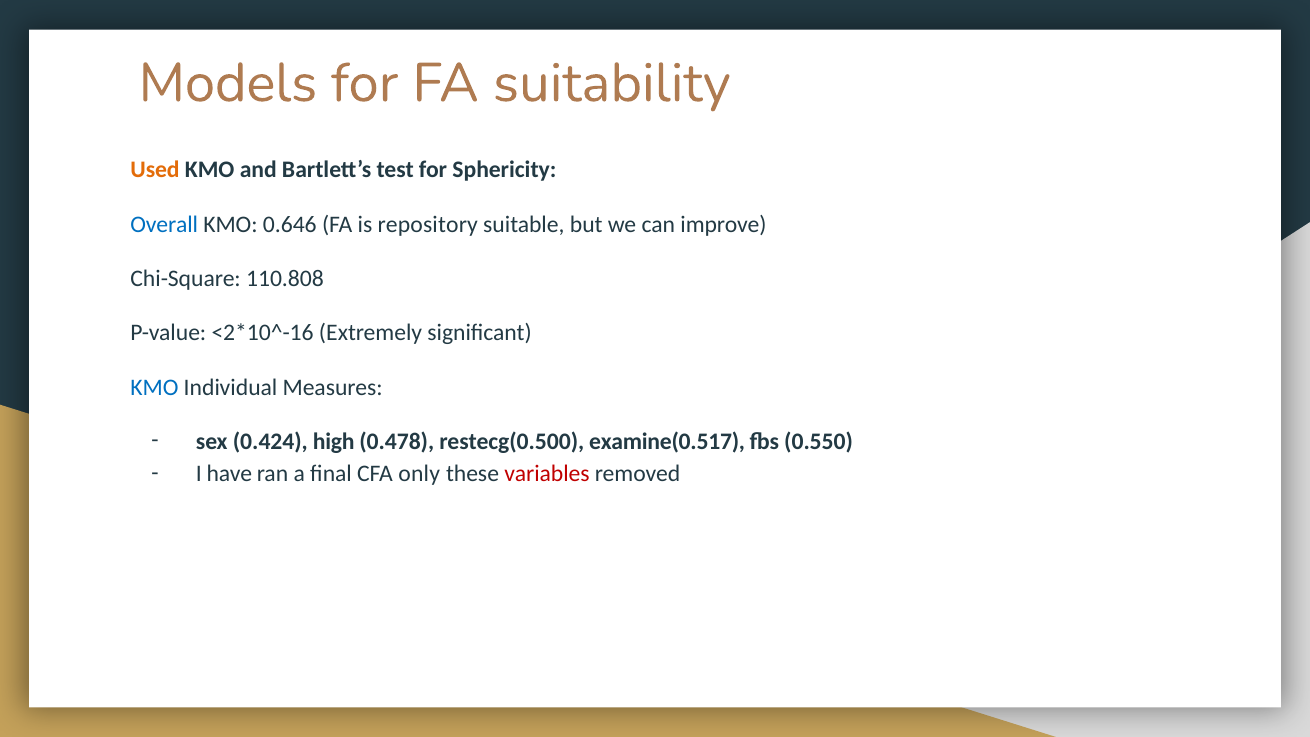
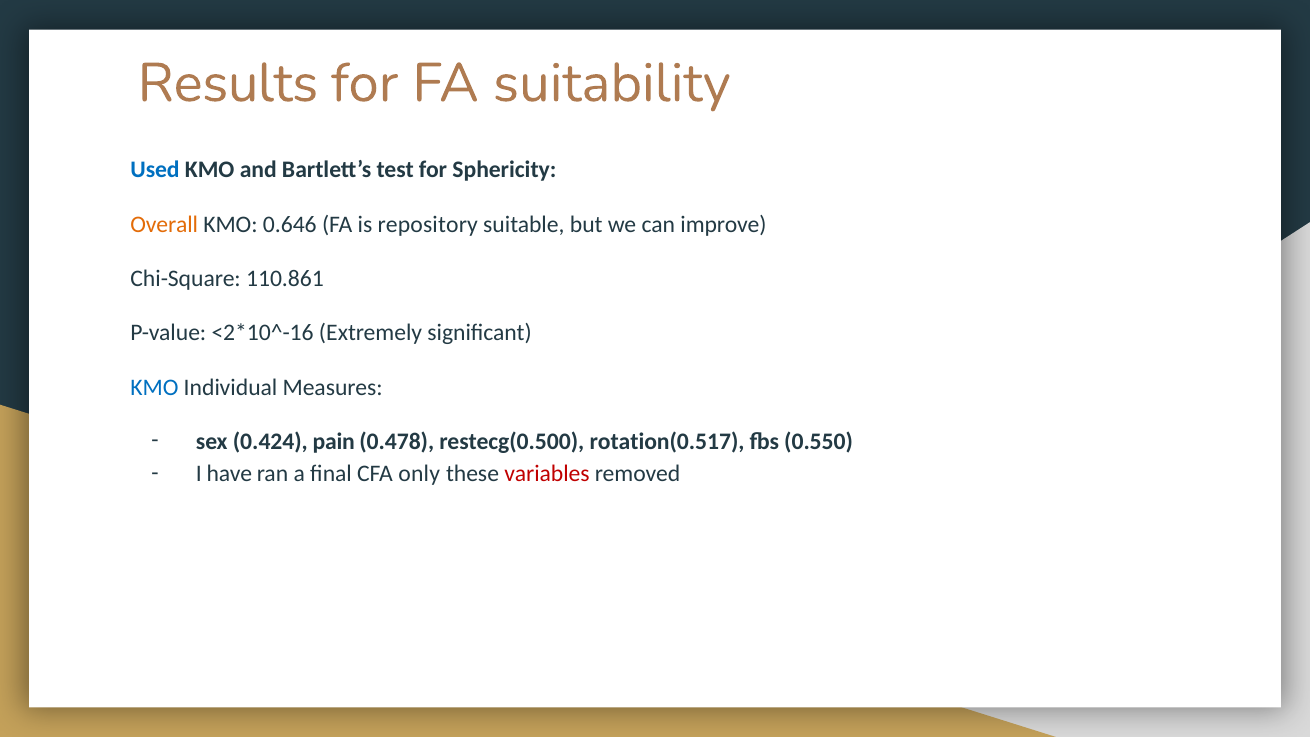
Models: Models -> Results (228, 83)
Used colour: orange -> blue (155, 170)
Overall colour: blue -> orange (164, 224)
110.808: 110.808 -> 110.861 (285, 279)
high: high -> pain (334, 441)
examine(0.517: examine(0.517 -> rotation(0.517 (667, 441)
